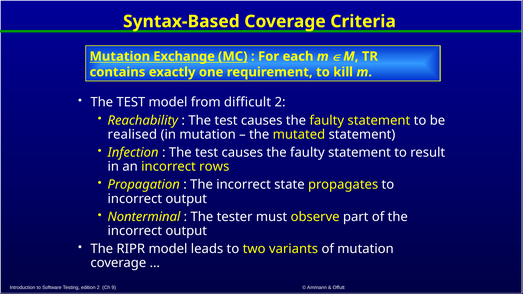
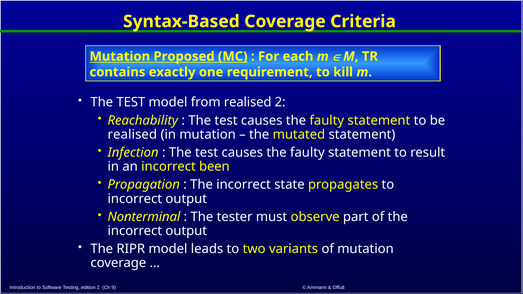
Exchange: Exchange -> Proposed (184, 56)
from difficult: difficult -> realised (248, 102)
rows: rows -> been (214, 167)
